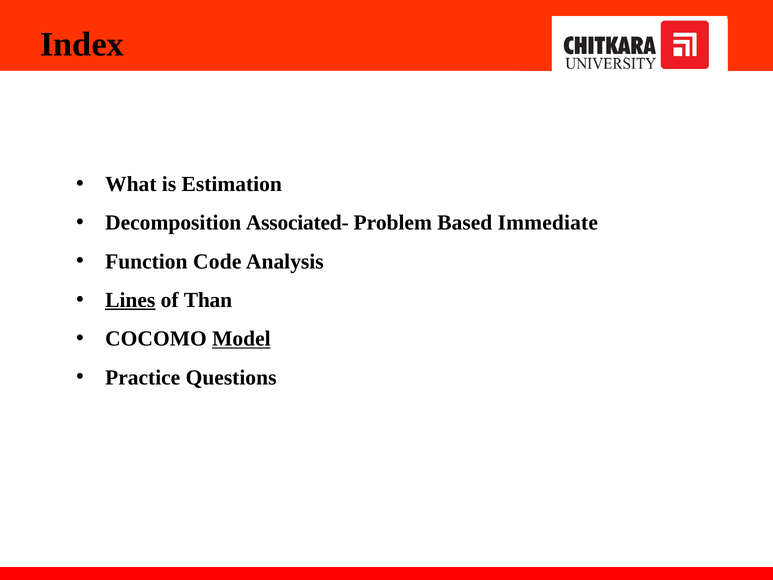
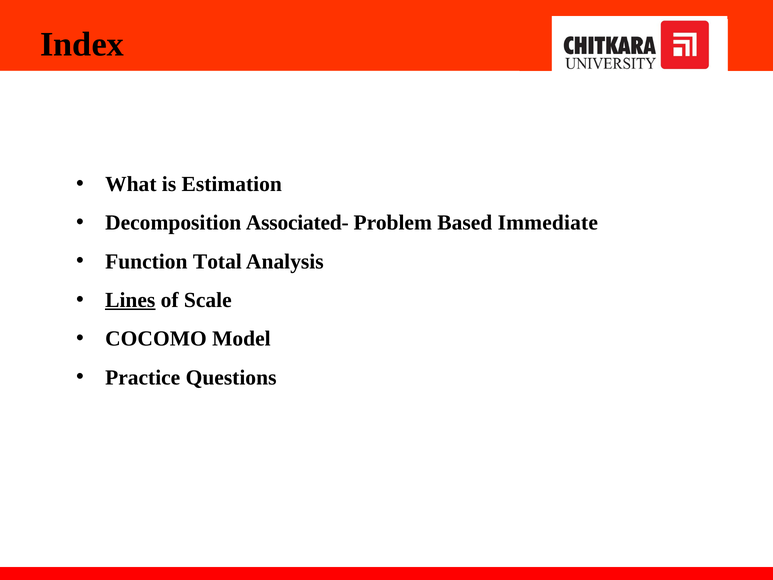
Code: Code -> Total (217, 261)
Than: Than -> Scale (208, 300)
Model underline: present -> none (241, 339)
